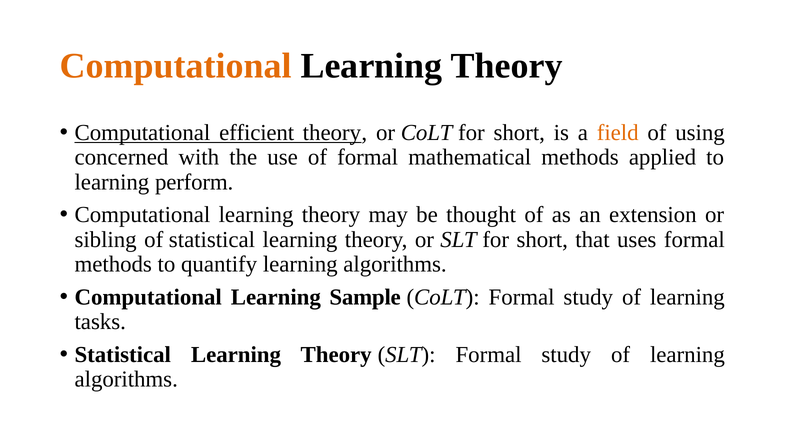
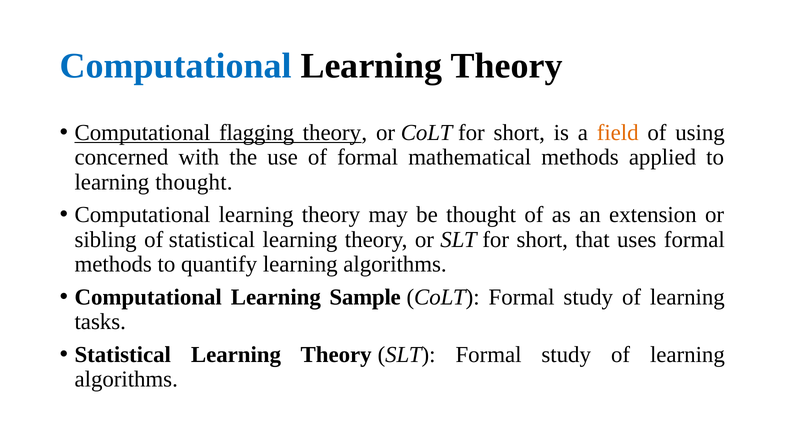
Computational colour: orange -> blue (176, 66)
efficient: efficient -> flagging (257, 133)
learning perform: perform -> thought (194, 182)
